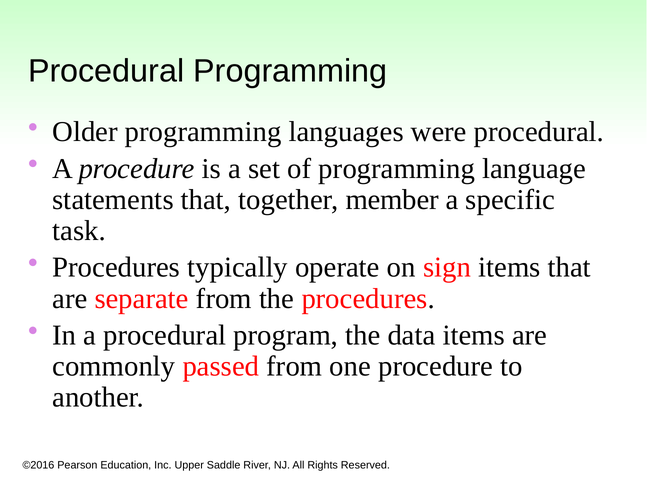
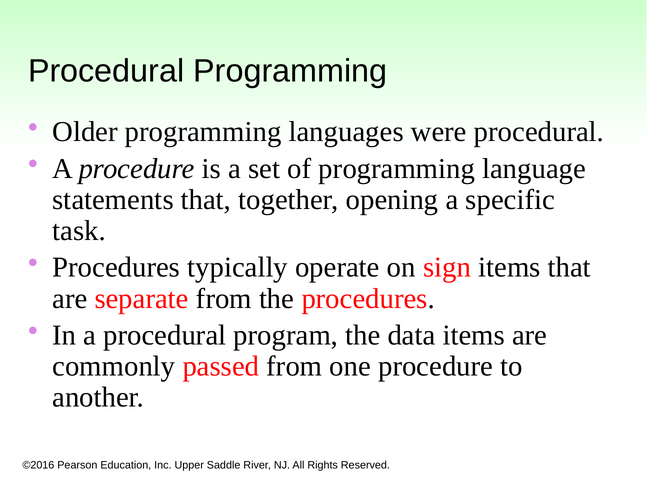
member: member -> opening (392, 200)
